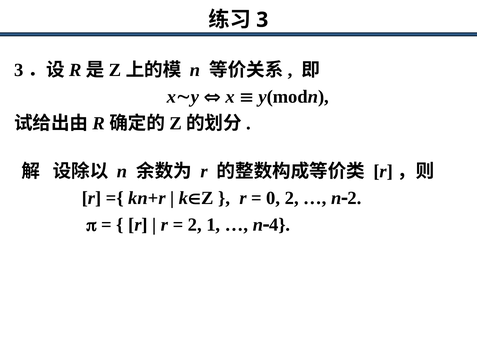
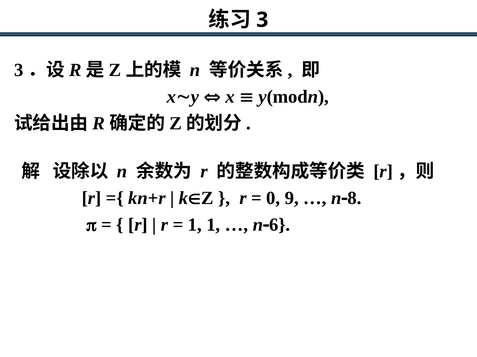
0 2: 2 -> 9 (292, 198)
2: 2 -> 8 (354, 198)
2: 2 -> 1 (195, 225)
4: 4 -> 6 (280, 225)
